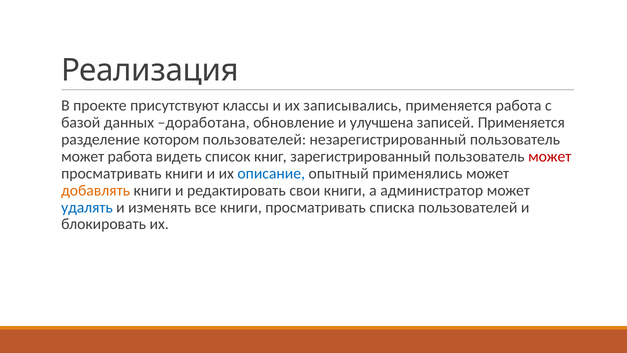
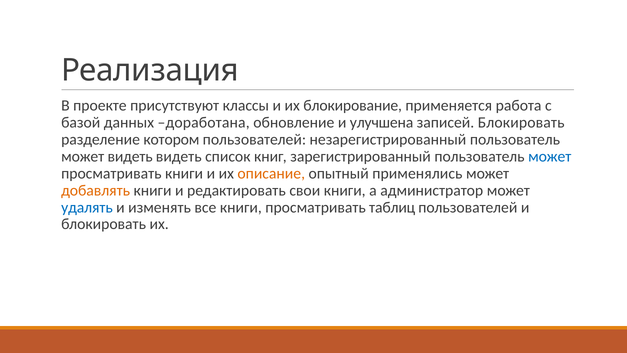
записывались: записывались -> блокирование (353, 106)
записей Применяется: Применяется -> Блокировать (521, 123)
может работа: работа -> видеть (130, 156)
может colour: red -> blue (550, 156)
описание colour: blue -> orange (271, 173)
списка: списка -> таблиц (392, 207)
